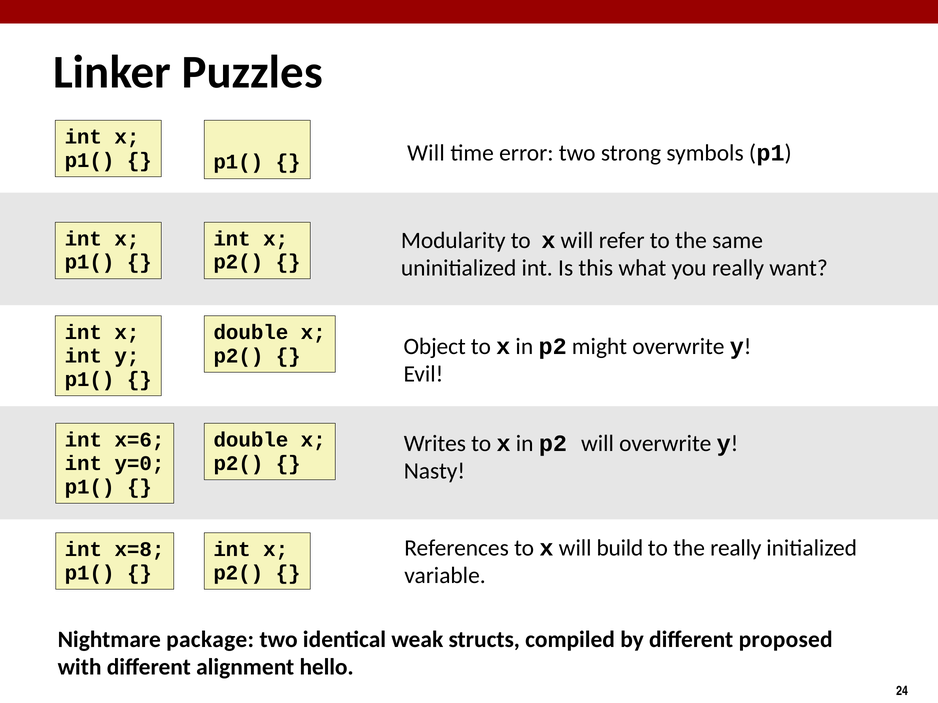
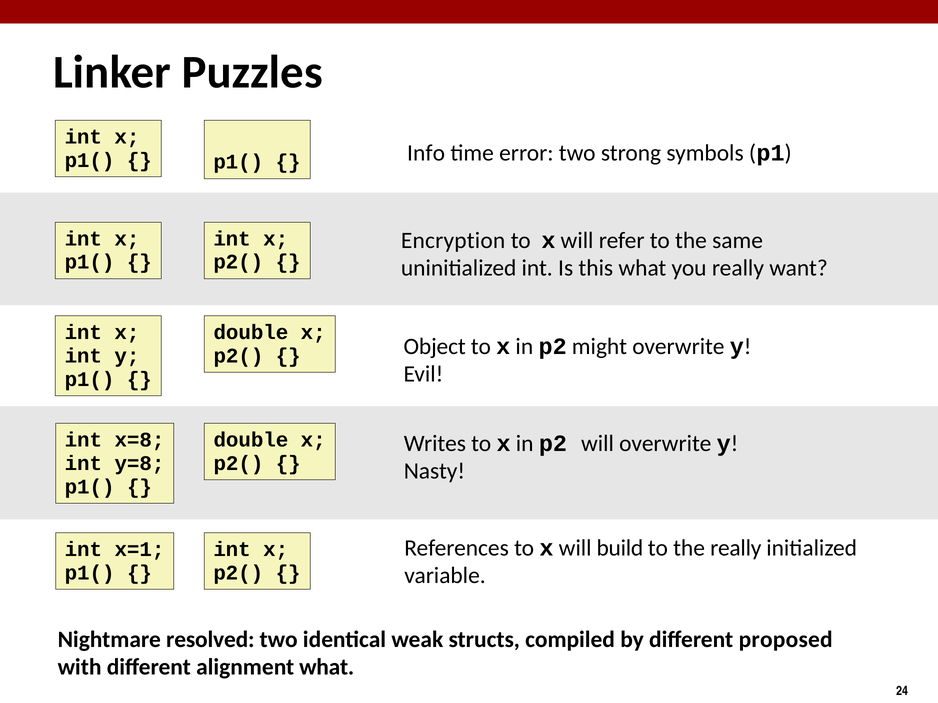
Will: Will -> Info (426, 153)
Modularity: Modularity -> Encryption (453, 241)
x=6: x=6 -> x=8 (139, 440)
y=0: y=0 -> y=8 (139, 464)
x=8: x=8 -> x=1 (139, 550)
package: package -> resolved (210, 640)
alignment hello: hello -> what (327, 667)
